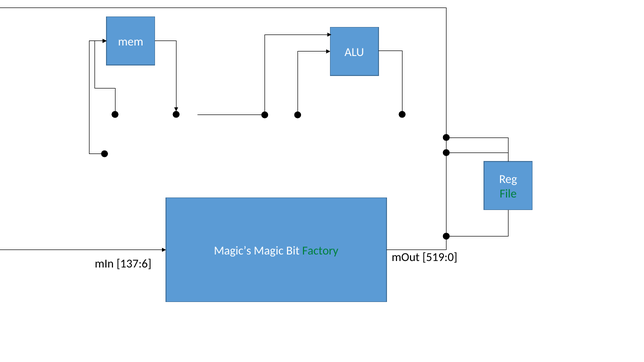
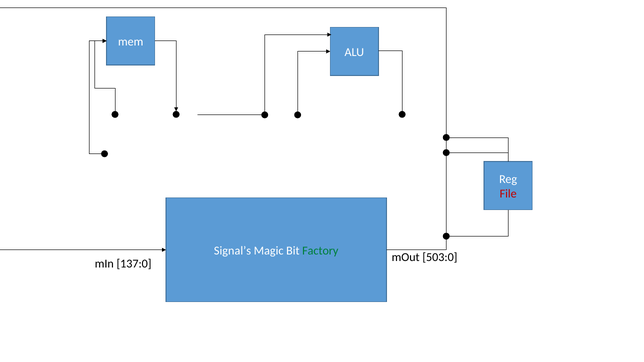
File colour: green -> red (508, 194)
Magic’s: Magic’s -> Signal’s (232, 251)
519:0: 519:0 -> 503:0 (440, 258)
137:6: 137:6 -> 137:0 (134, 264)
